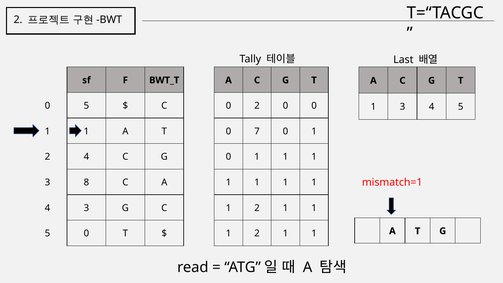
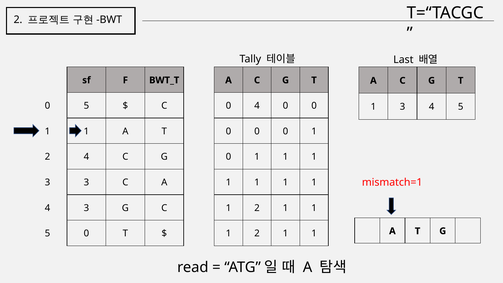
0 2: 2 -> 4 (257, 106)
7: 7 -> 0 (257, 131)
3 8: 8 -> 3 (86, 182)
